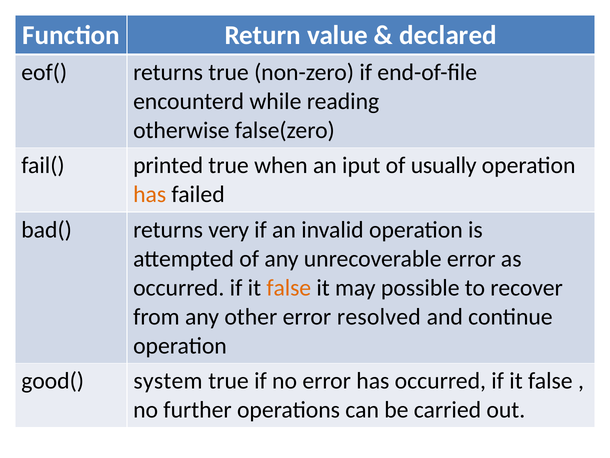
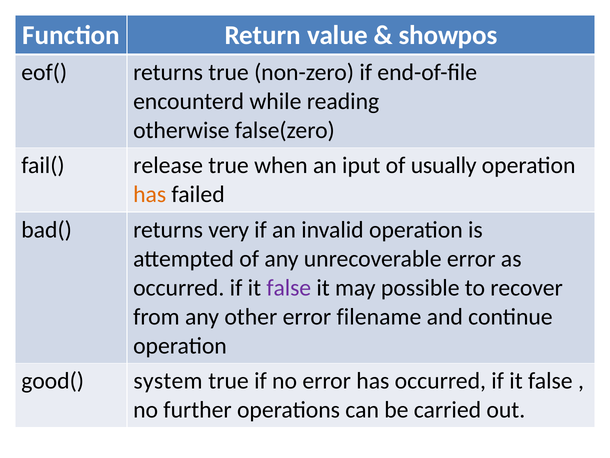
declared: declared -> showpos (448, 35)
printed: printed -> release (168, 165)
false colour: orange -> purple (289, 287)
resolved: resolved -> filename (379, 316)
